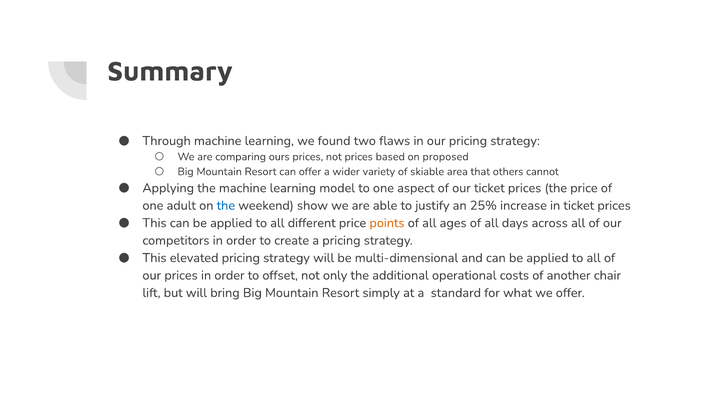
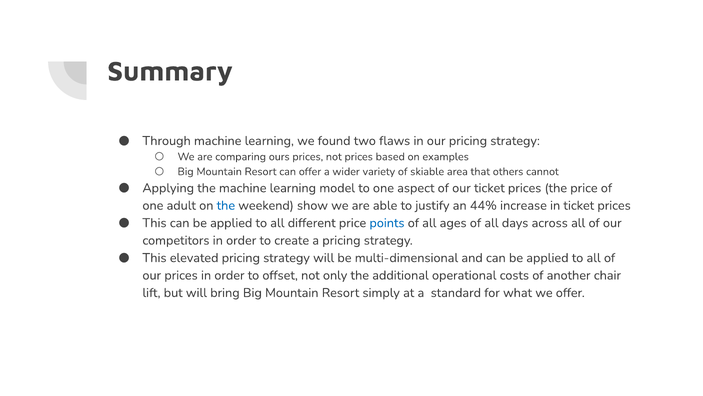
proposed: proposed -> examples (446, 156)
25%: 25% -> 44% (483, 205)
points colour: orange -> blue (387, 223)
